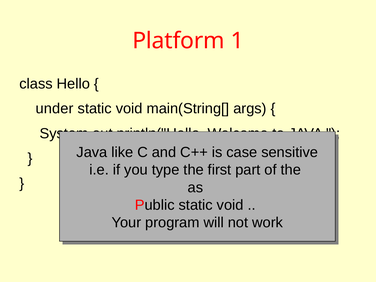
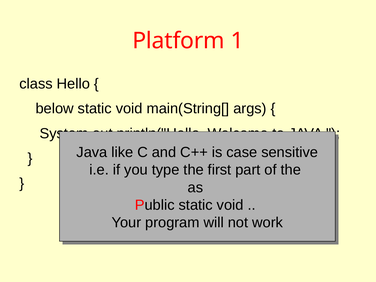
under: under -> below (55, 109)
